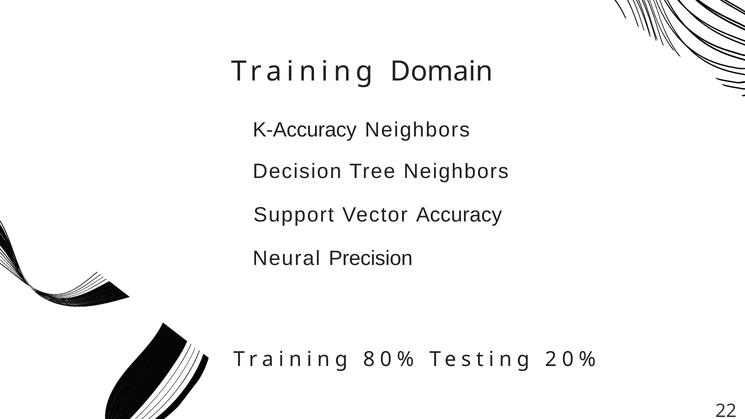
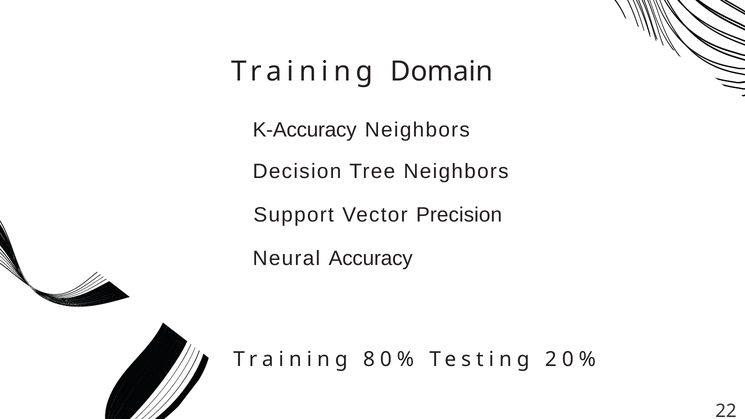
Accuracy: Accuracy -> Precision (459, 215)
Precision: Precision -> Accuracy (371, 259)
